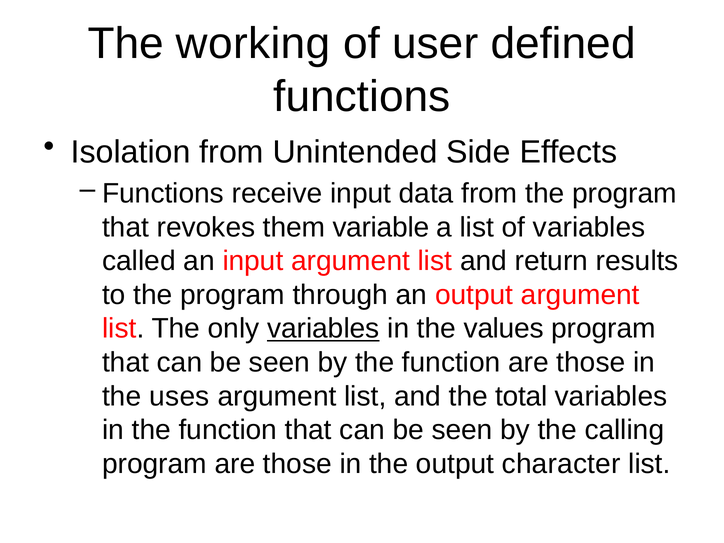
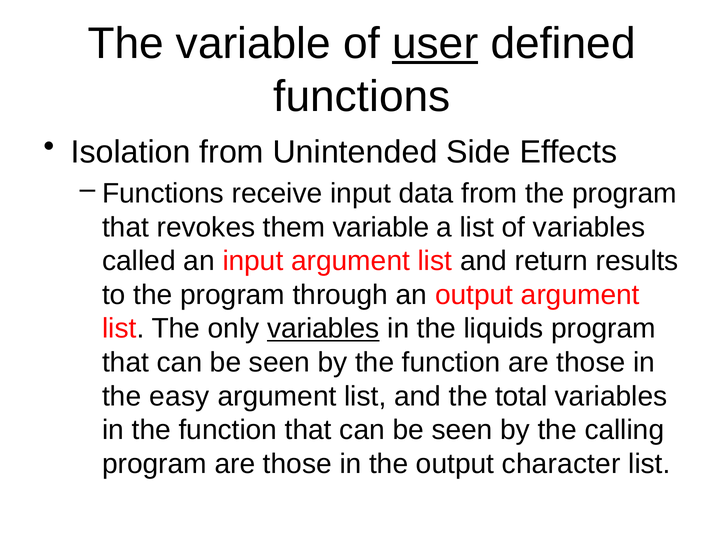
The working: working -> variable (253, 44)
user underline: none -> present (435, 44)
values: values -> liquids (504, 329)
uses: uses -> easy (179, 396)
